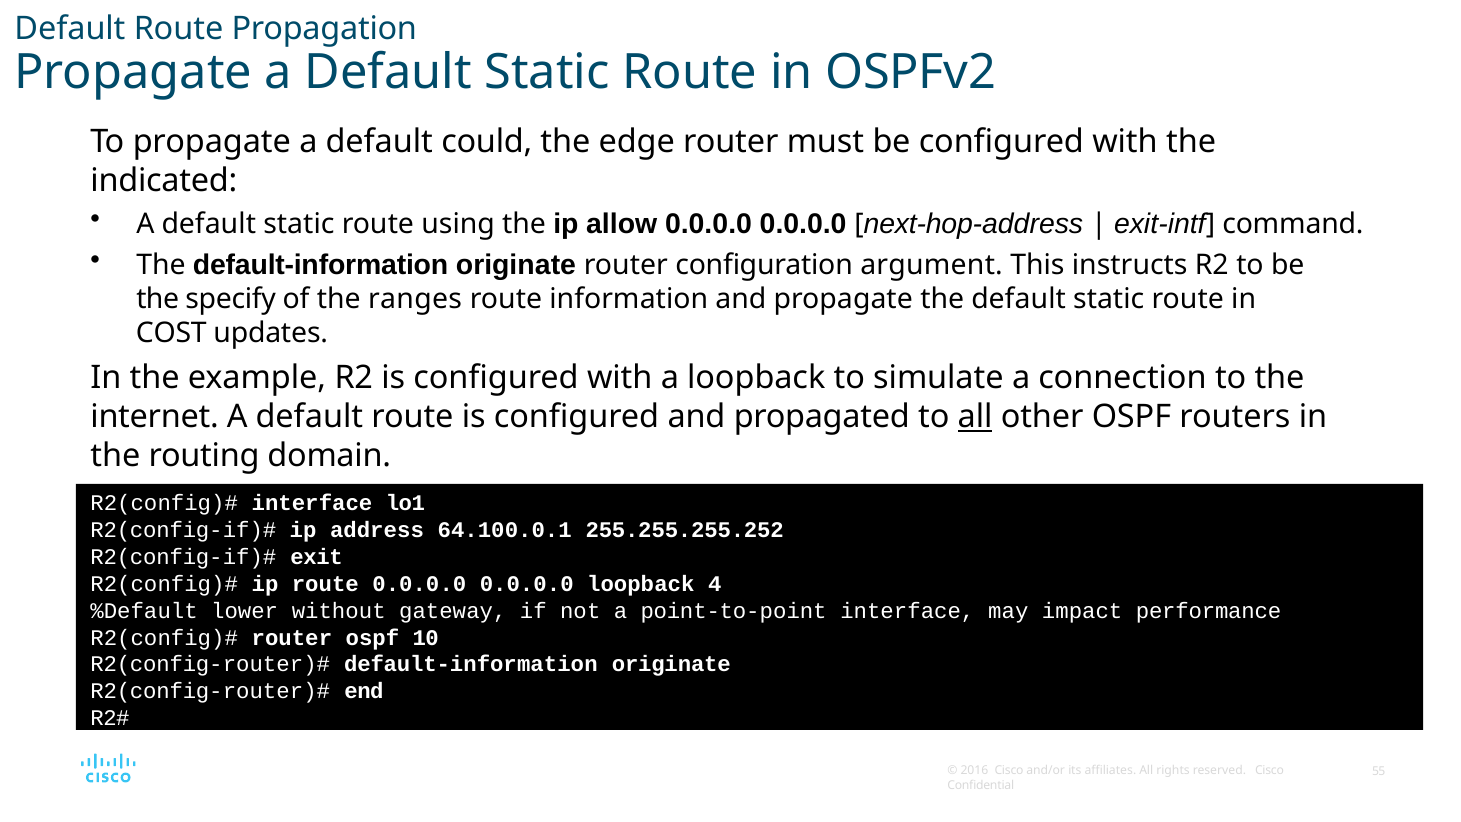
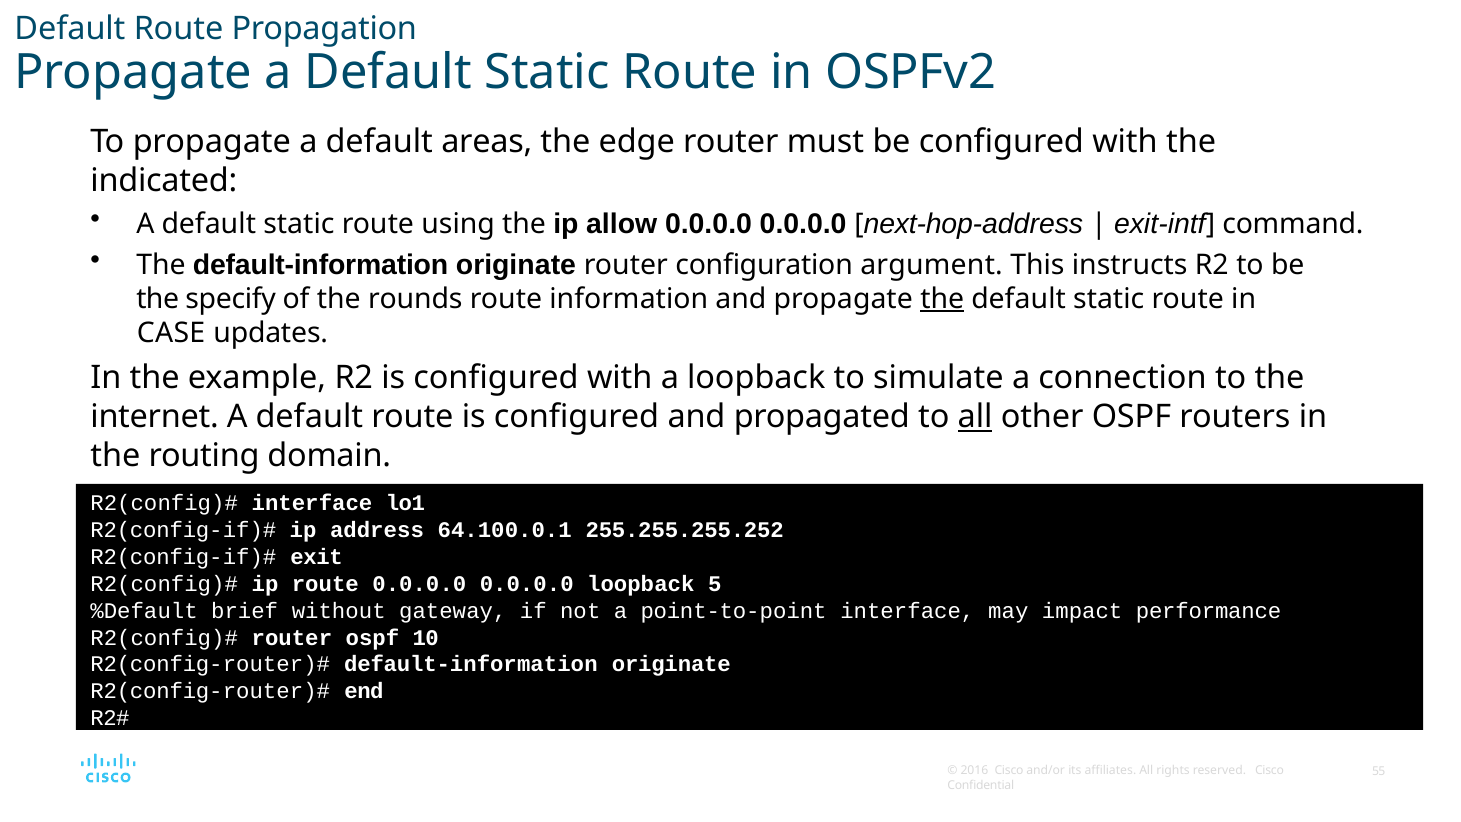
could: could -> areas (487, 142)
ranges: ranges -> rounds (415, 299)
the underline: none -> present (942, 299)
COST: COST -> CASE (171, 333)
4: 4 -> 5 (715, 584)
lower: lower -> brief (245, 611)
